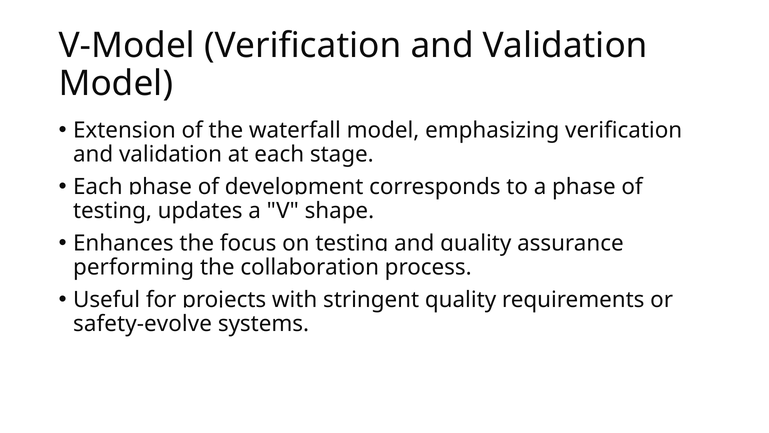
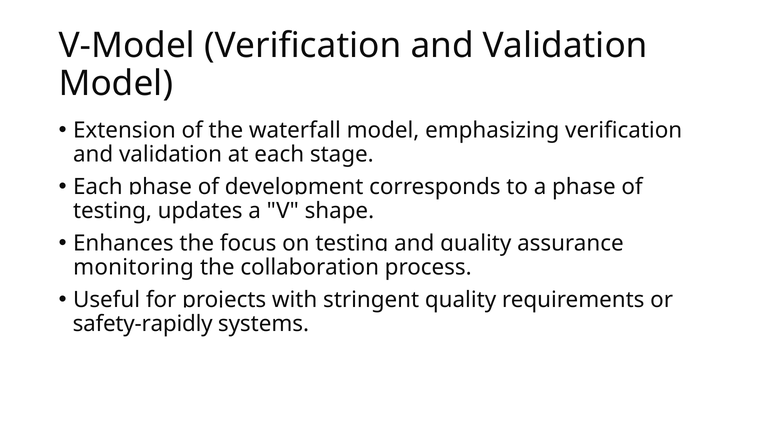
performing: performing -> monitoring (134, 267)
safety-evolve: safety-evolve -> safety-rapidly (143, 324)
